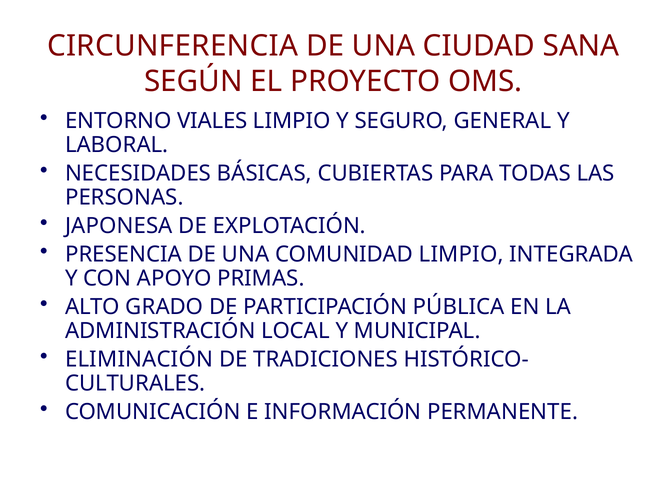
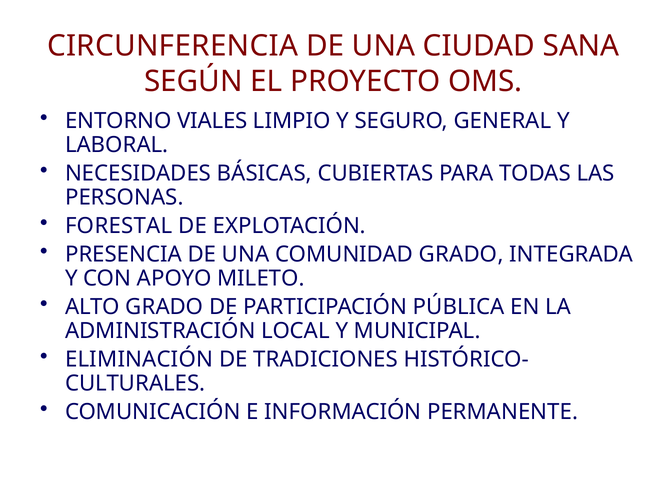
JAPONESA: JAPONESA -> FORESTAL (119, 226)
COMUNIDAD LIMPIO: LIMPIO -> GRADO (461, 254)
PRIMAS: PRIMAS -> MILETO (261, 278)
